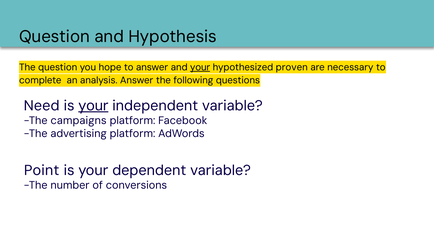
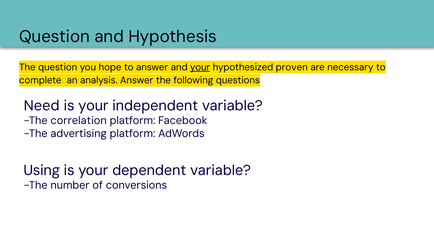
your underline: present -> none (93, 106)
campaigns: campaigns -> correlation (79, 121)
Point: Point -> Using (42, 170)
